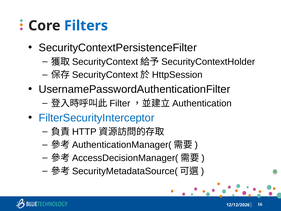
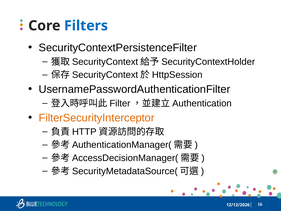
FilterSecurityInterceptor colour: blue -> orange (97, 118)
